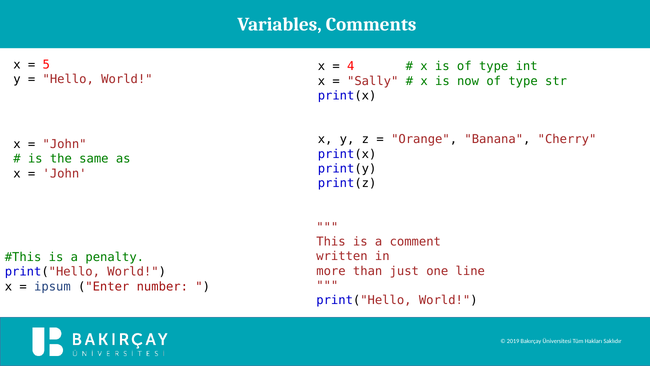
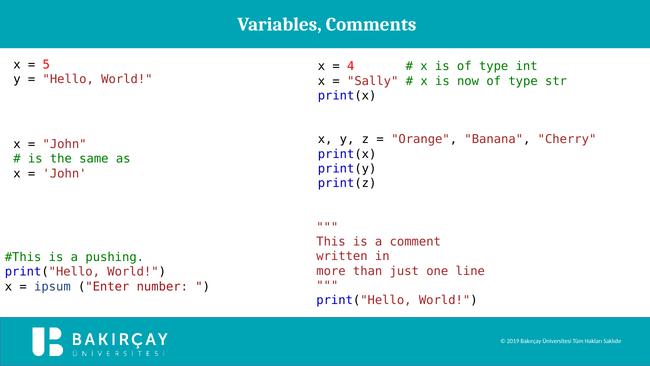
penalty: penalty -> pushing (115, 257)
